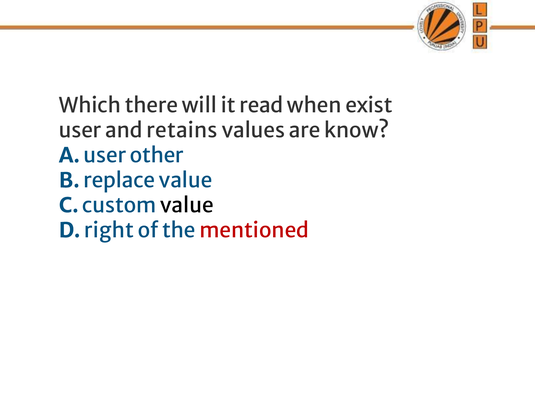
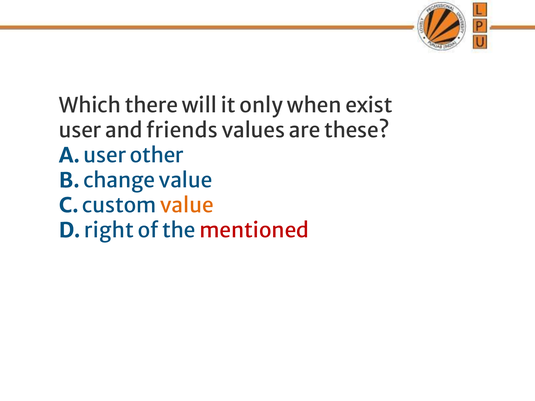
read: read -> only (261, 106)
retains: retains -> friends (182, 131)
know: know -> these (357, 131)
replace: replace -> change (119, 181)
value colour: black -> orange (187, 206)
